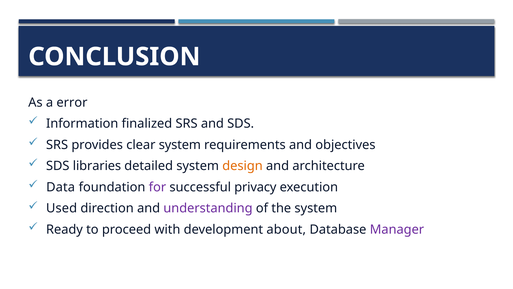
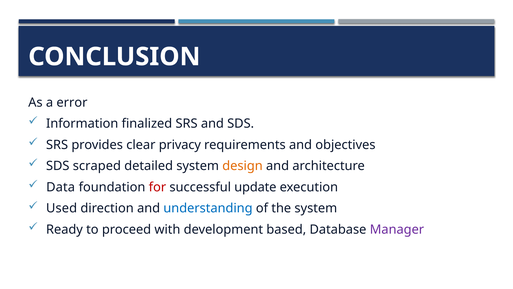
clear system: system -> privacy (180, 145)
libraries: libraries -> scraped (97, 166)
for colour: purple -> red (157, 187)
privacy: privacy -> update (255, 187)
understanding colour: purple -> blue (208, 208)
about: about -> based (286, 229)
